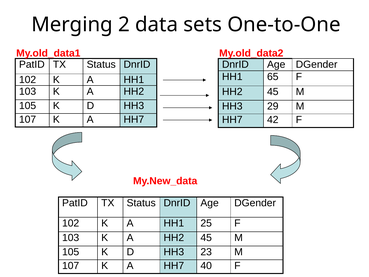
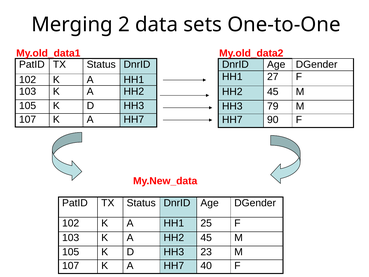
65: 65 -> 27 (273, 77)
29: 29 -> 79 (273, 106)
42: 42 -> 90 (273, 120)
